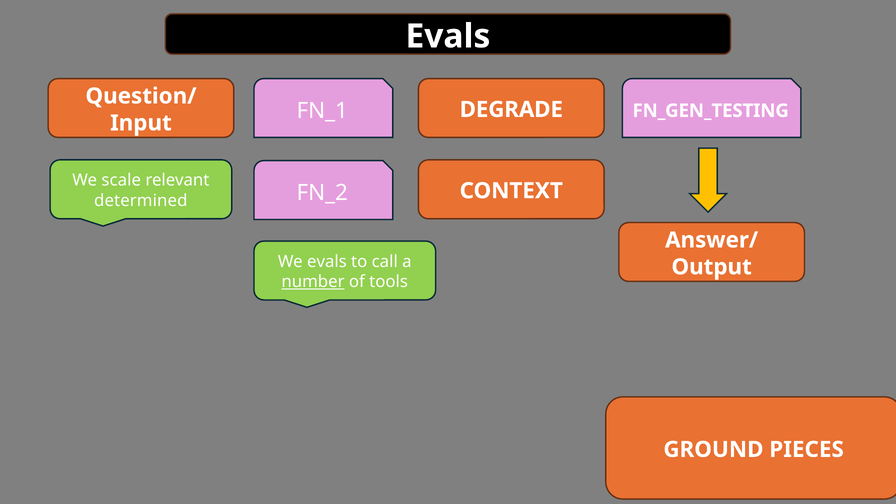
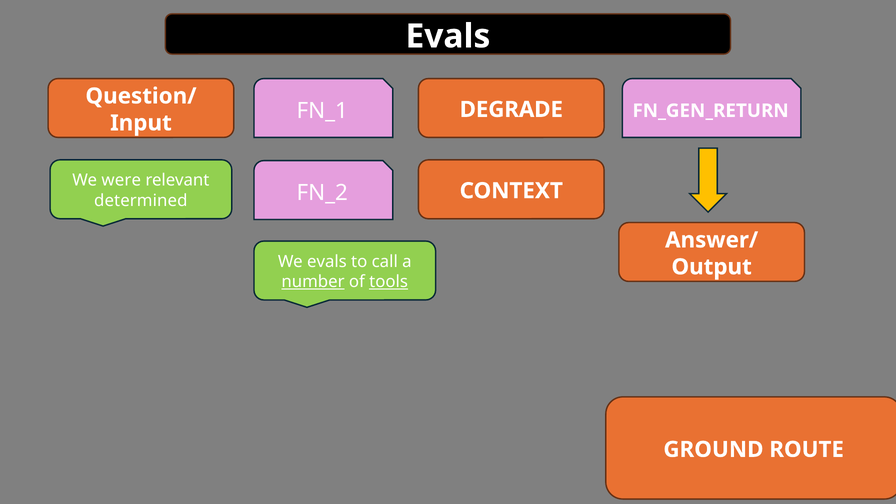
FN_GEN_TESTING: FN_GEN_TESTING -> FN_GEN_RETURN (711, 111)
scale: scale -> were (121, 180)
tools underline: none -> present (389, 282)
PIECES: PIECES -> ROUTE (807, 450)
